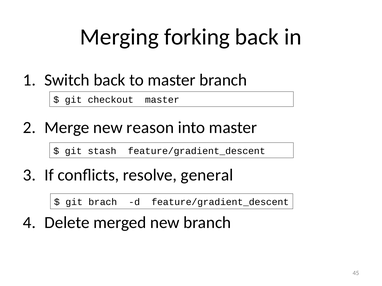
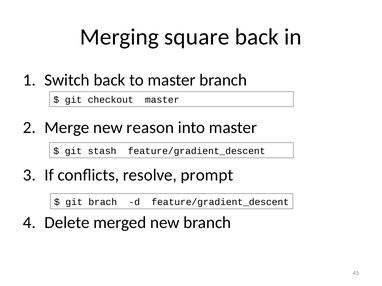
forking: forking -> square (197, 37)
general: general -> prompt (207, 175)
